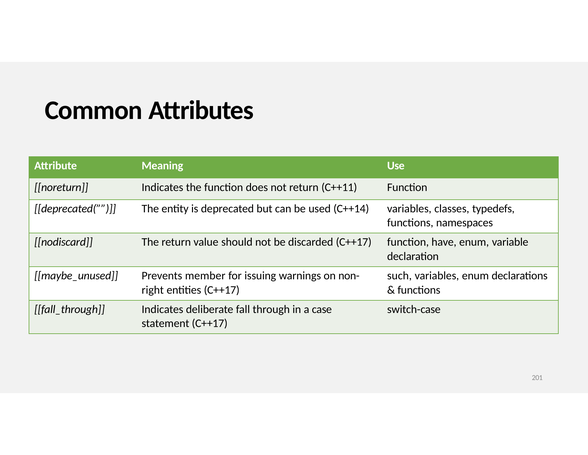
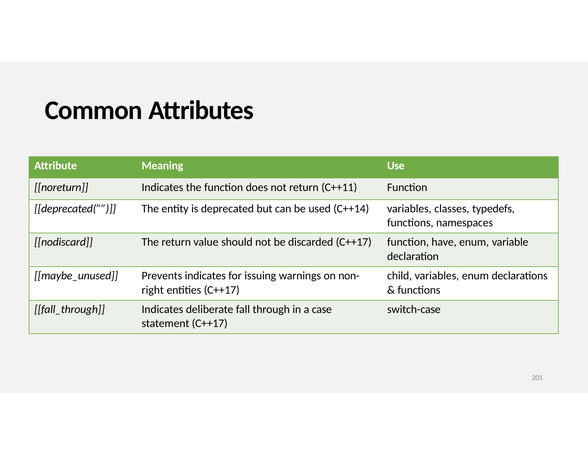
such: such -> child (400, 275)
Prevents member: member -> indicates (205, 275)
